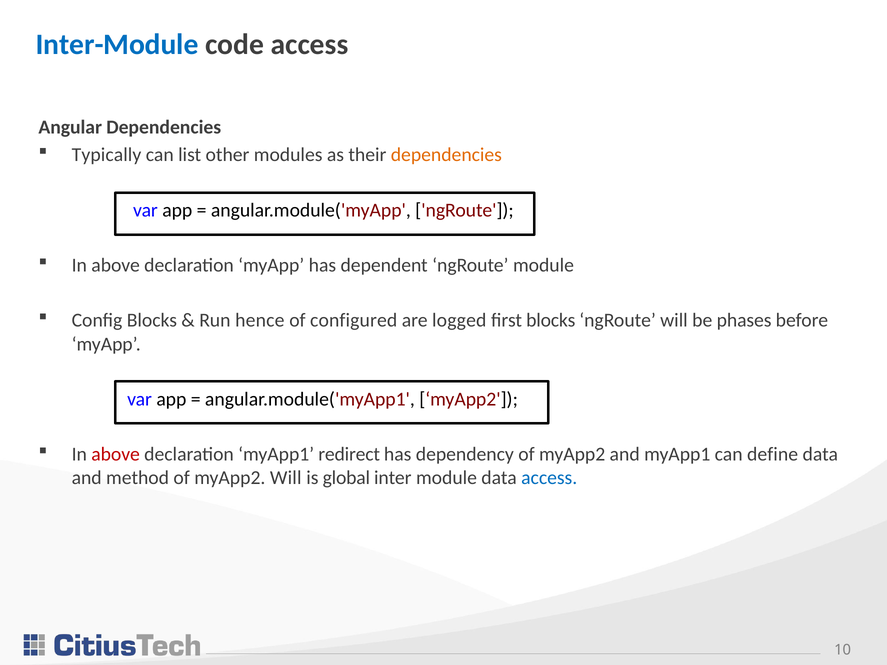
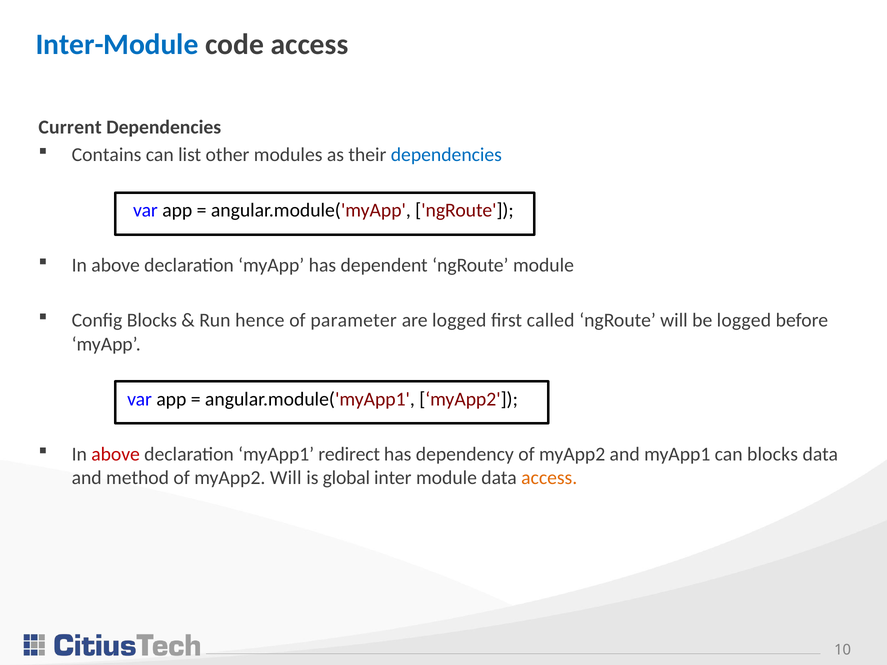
Angular: Angular -> Current (70, 127)
Typically: Typically -> Contains (107, 155)
dependencies colour: orange -> blue (446, 155)
configured: configured -> parameter (354, 321)
first blocks: blocks -> called (551, 321)
be phases: phases -> logged (744, 321)
can define: define -> blocks (773, 455)
access colour: blue -> orange (549, 478)
